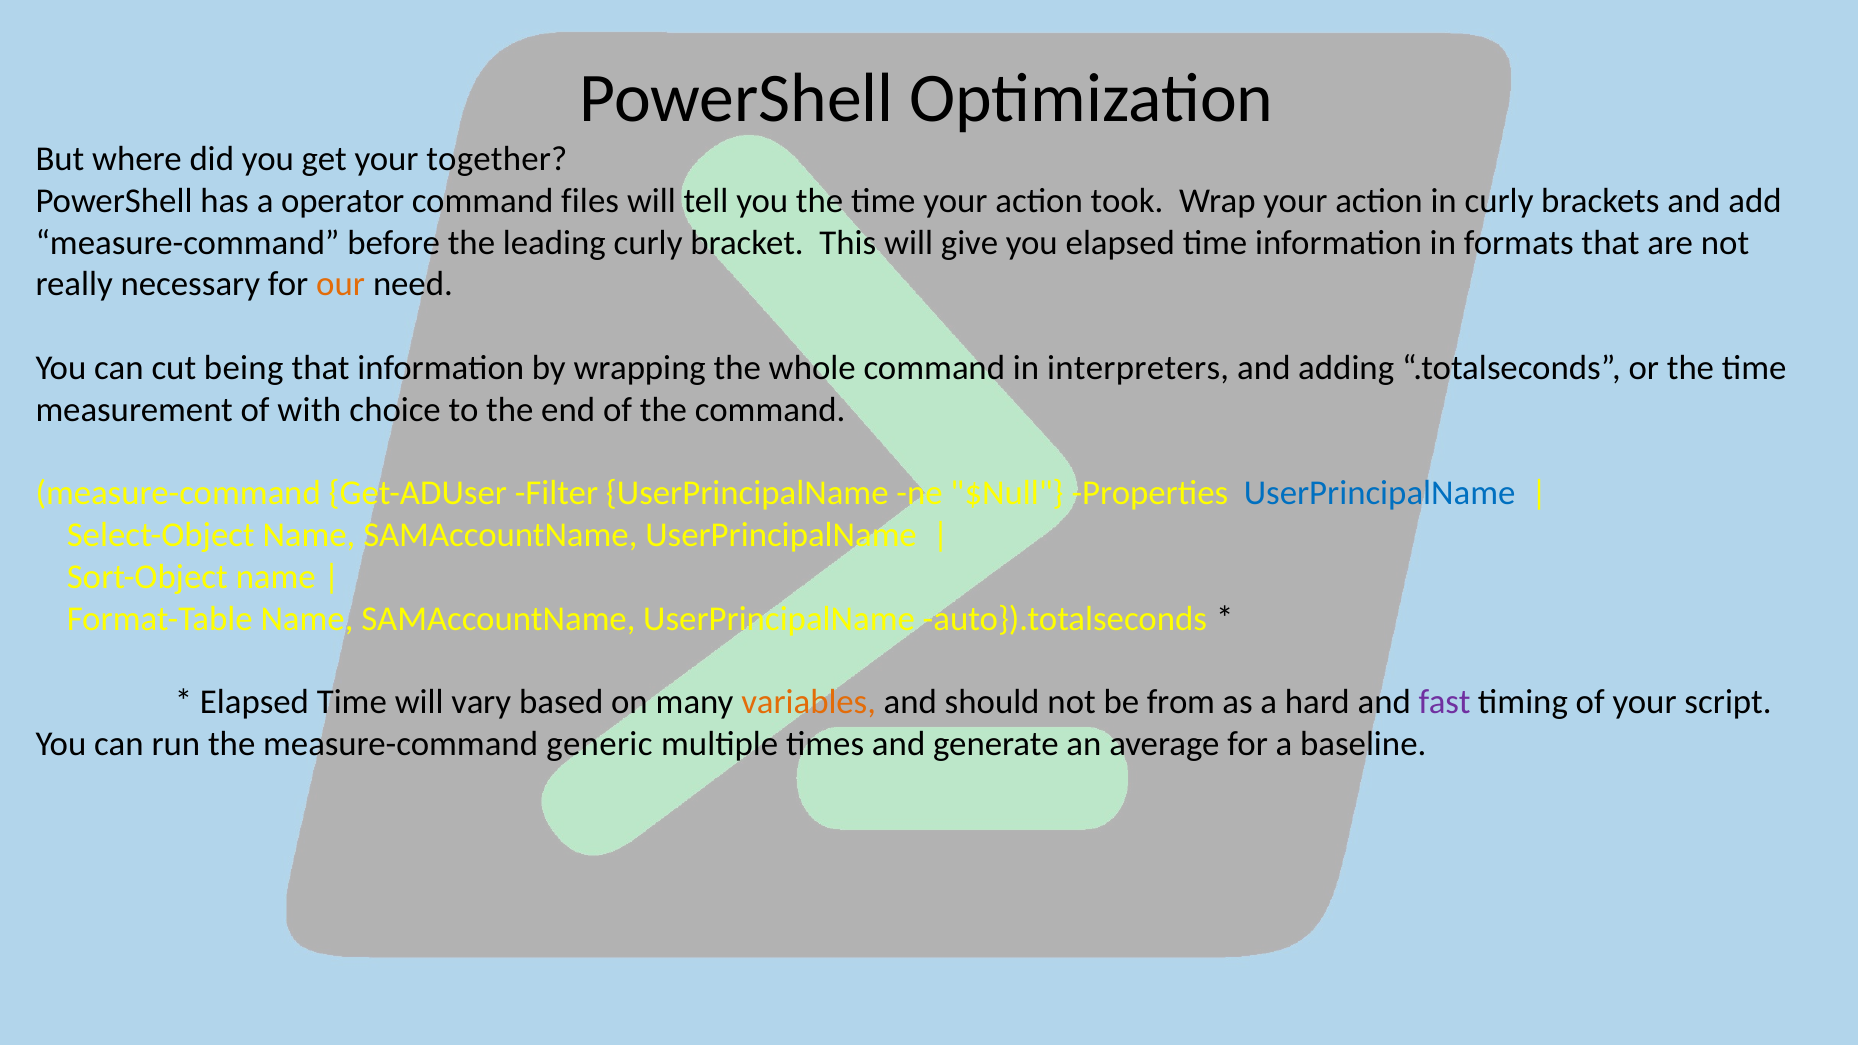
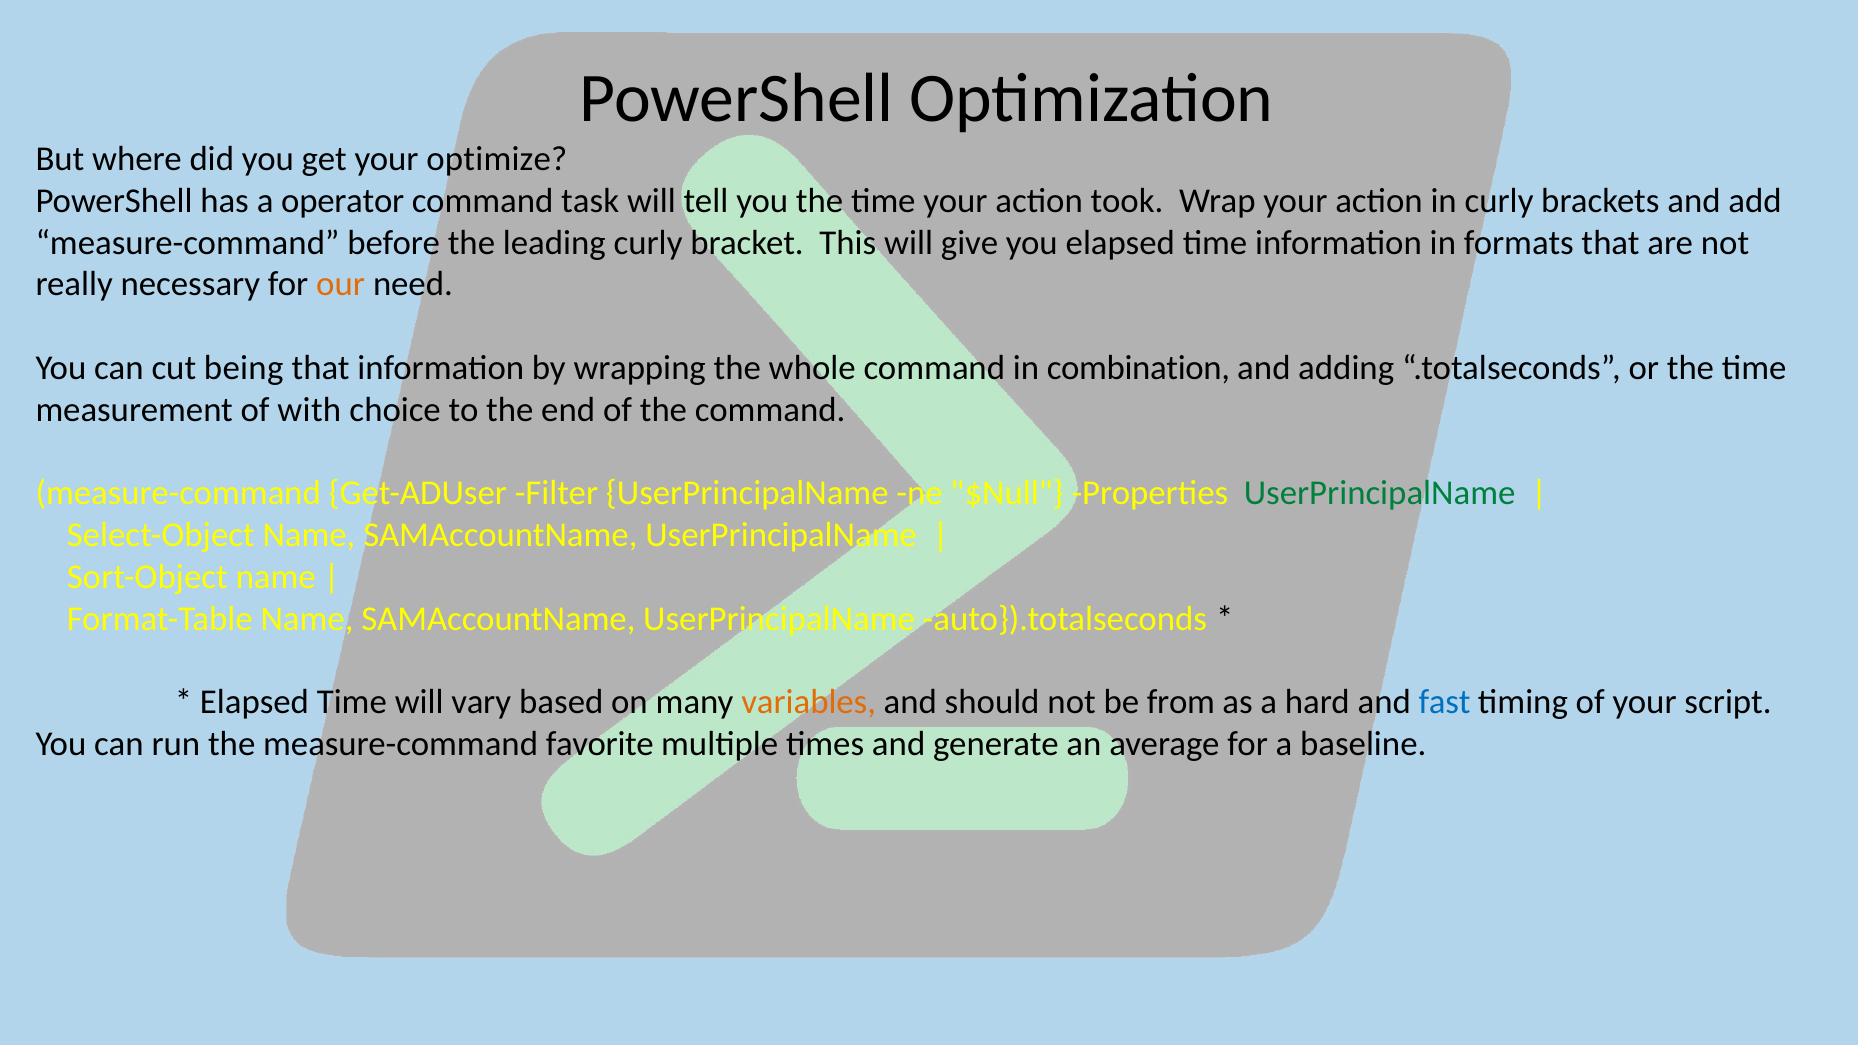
together: together -> optimize (497, 159)
files: files -> task (590, 201)
interpreters: interpreters -> combination (1138, 368)
UserPrincipalName colour: blue -> green (1380, 494)
fast colour: purple -> blue (1445, 703)
generic: generic -> favorite (600, 744)
